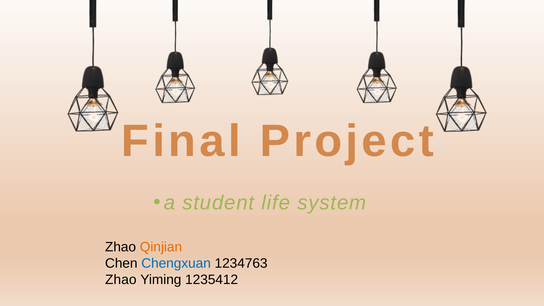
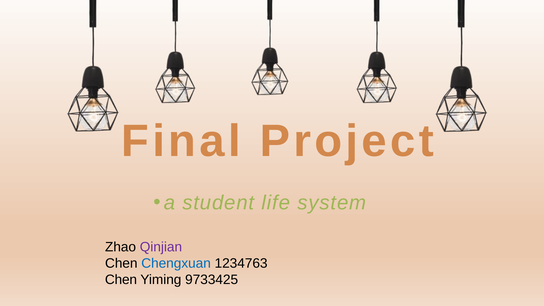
Qinjian colour: orange -> purple (161, 247)
Zhao: Zhao -> Chen (121, 280)
1235412: 1235412 -> 9733425 (212, 280)
